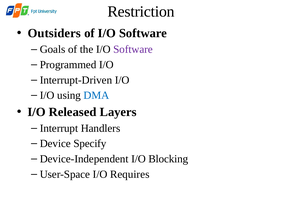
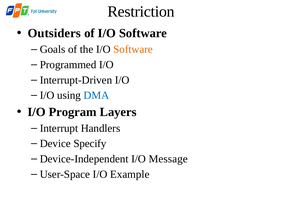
Software colour: purple -> orange (133, 50)
Released: Released -> Program (73, 112)
Blocking: Blocking -> Message (168, 159)
Requires: Requires -> Example (130, 175)
